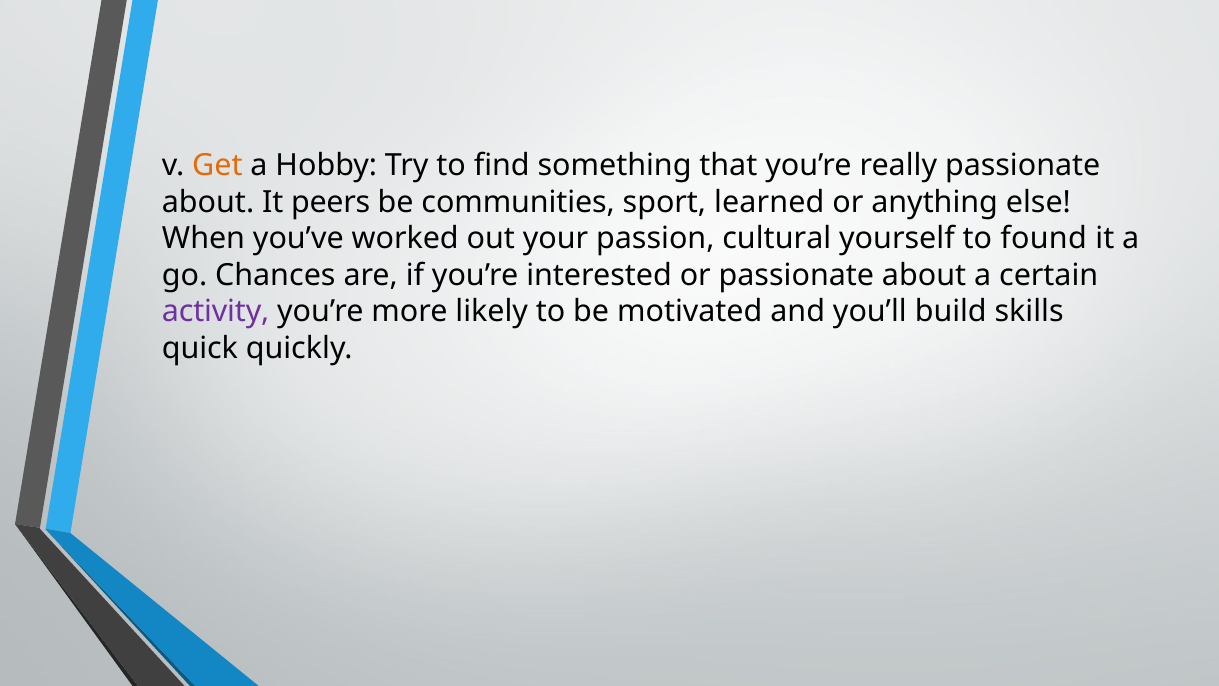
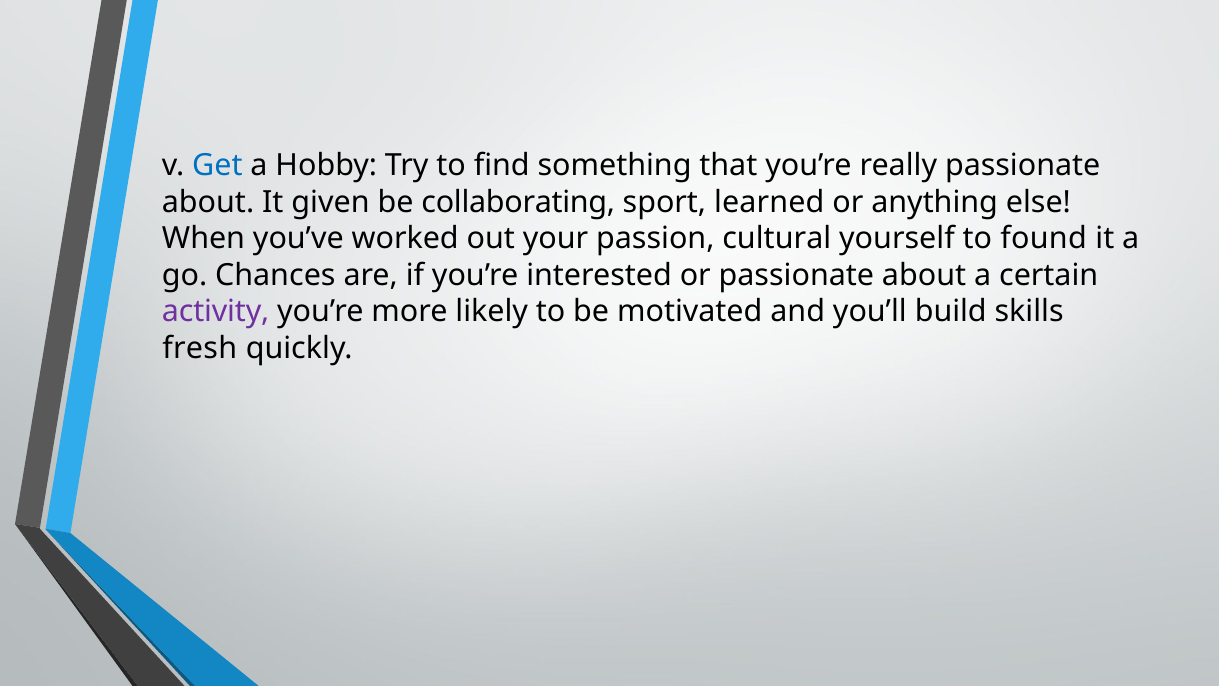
Get colour: orange -> blue (217, 165)
peers: peers -> given (330, 202)
communities: communities -> collaborating (518, 202)
quick: quick -> fresh (200, 348)
